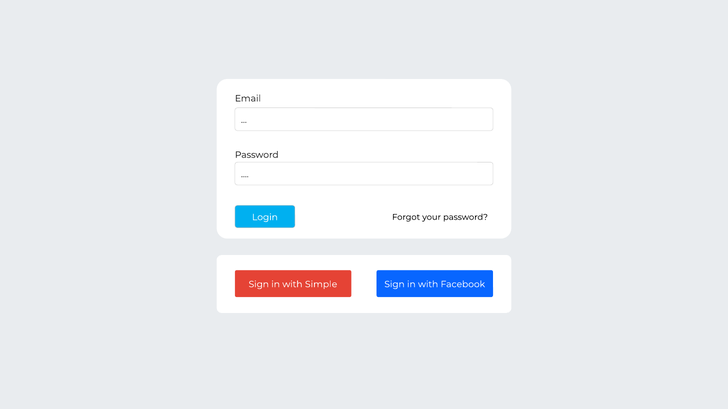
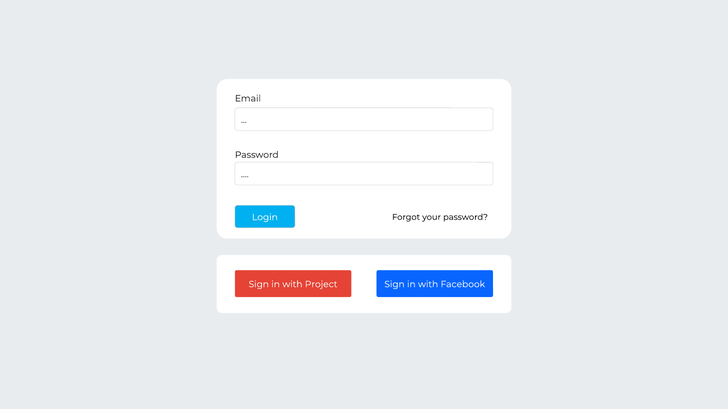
Simple: Simple -> Project (321, 285)
